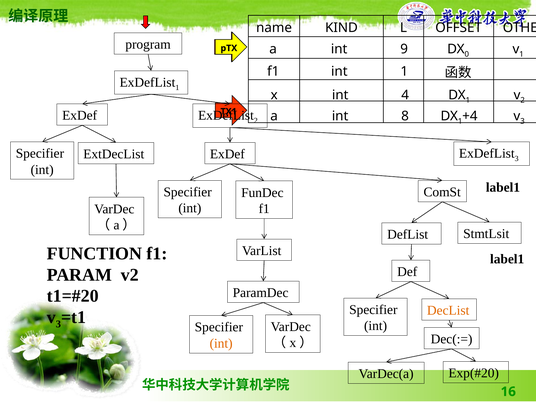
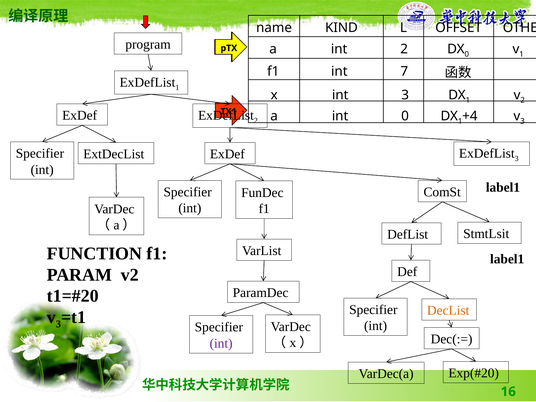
int 9: 9 -> 2 (404, 49)
int 1: 1 -> 7 (404, 72)
int 4: 4 -> 3 (405, 95)
int 8: 8 -> 0 (405, 116)
int colour: orange -> purple (221, 343)
